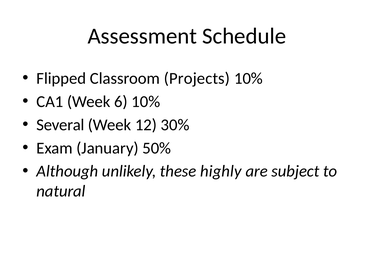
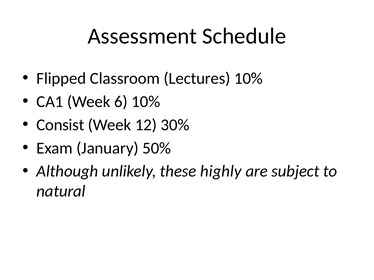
Projects: Projects -> Lectures (197, 78)
Several: Several -> Consist (60, 125)
